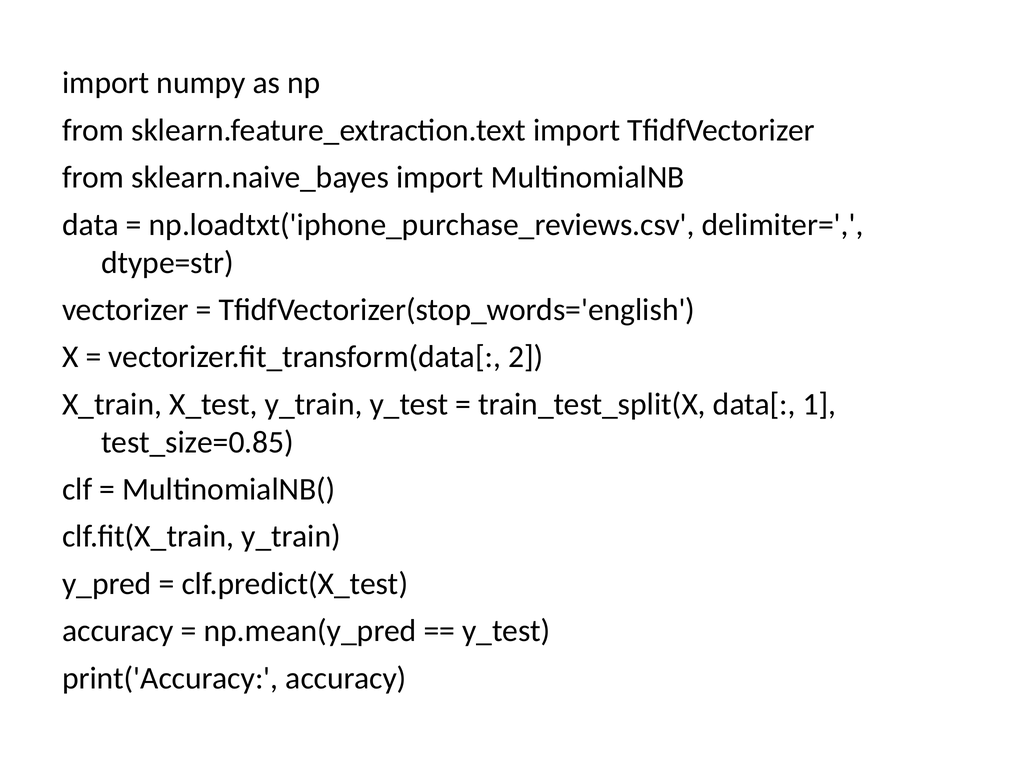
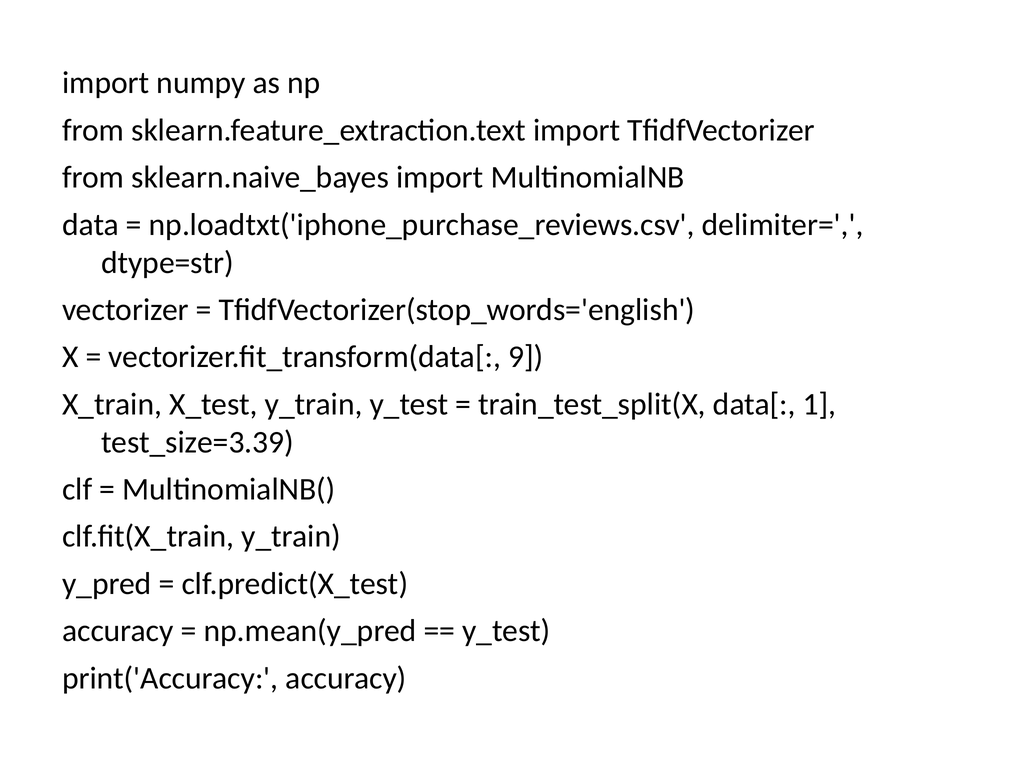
2: 2 -> 9 (526, 357)
test_size=0.85: test_size=0.85 -> test_size=3.39 (197, 442)
